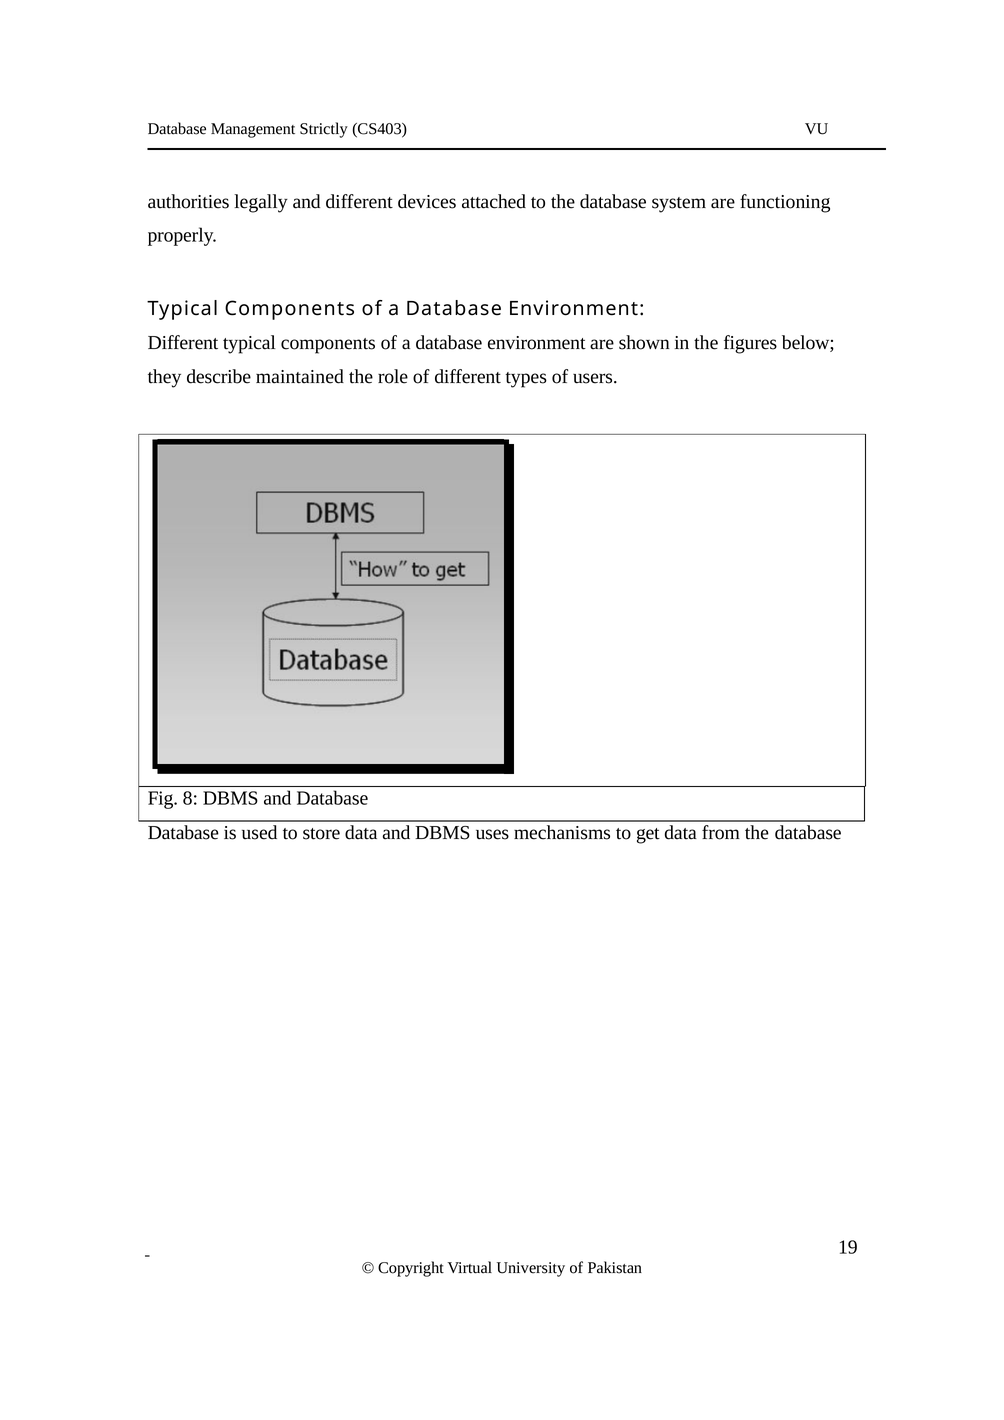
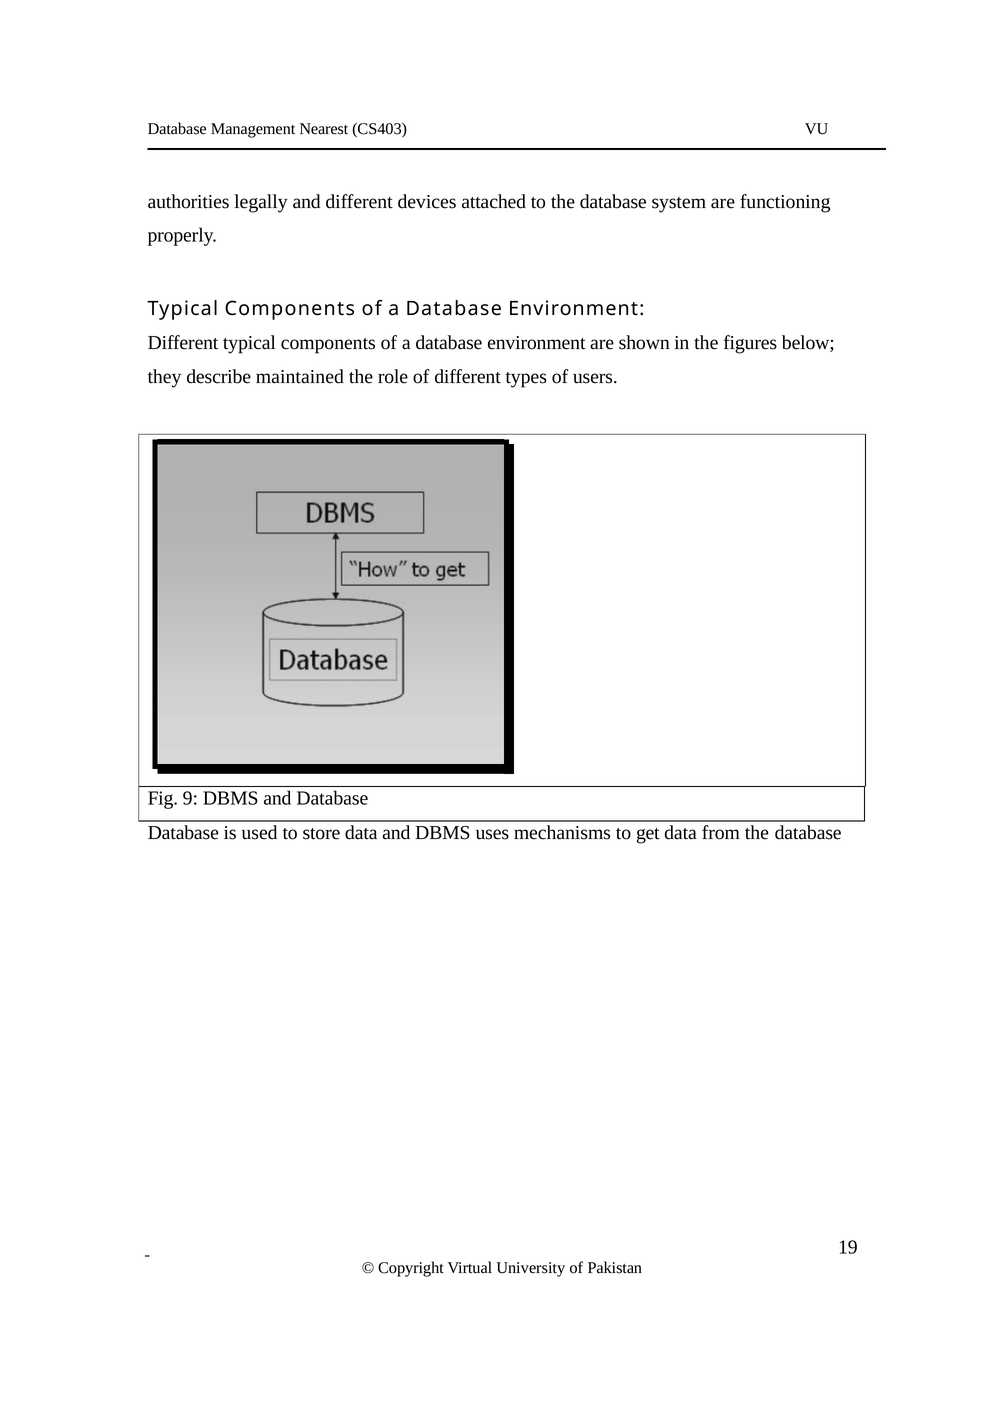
Strictly: Strictly -> Nearest (324, 129)
8: 8 -> 9 (190, 799)
